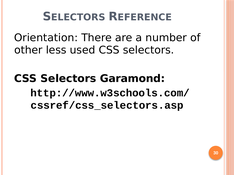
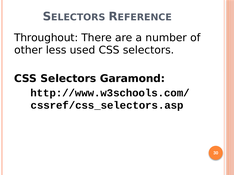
Orientation: Orientation -> Throughout (46, 38)
